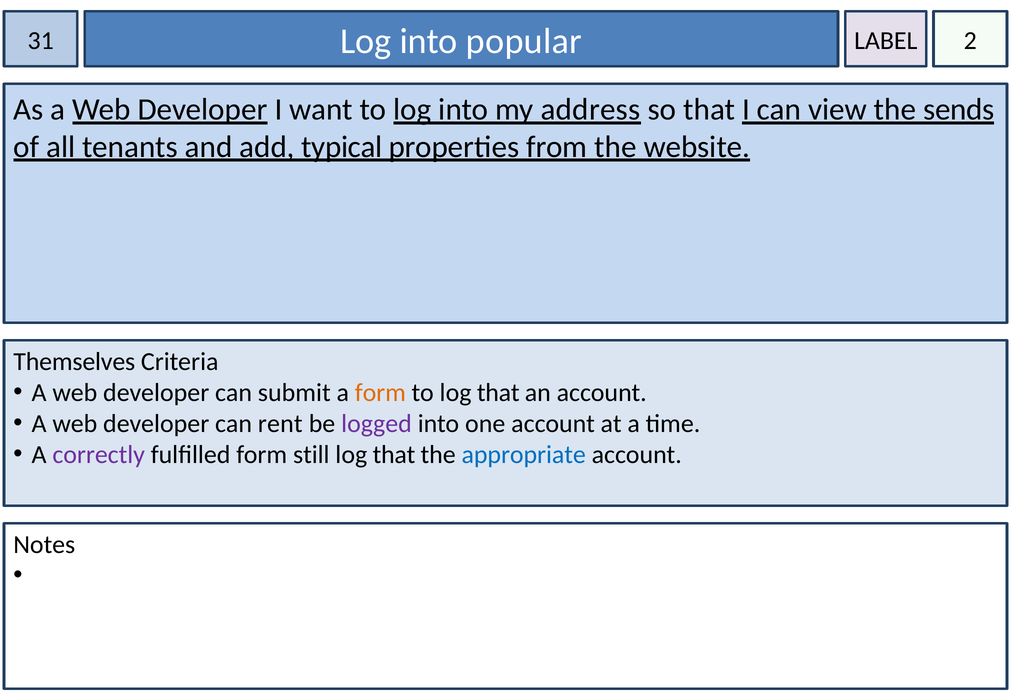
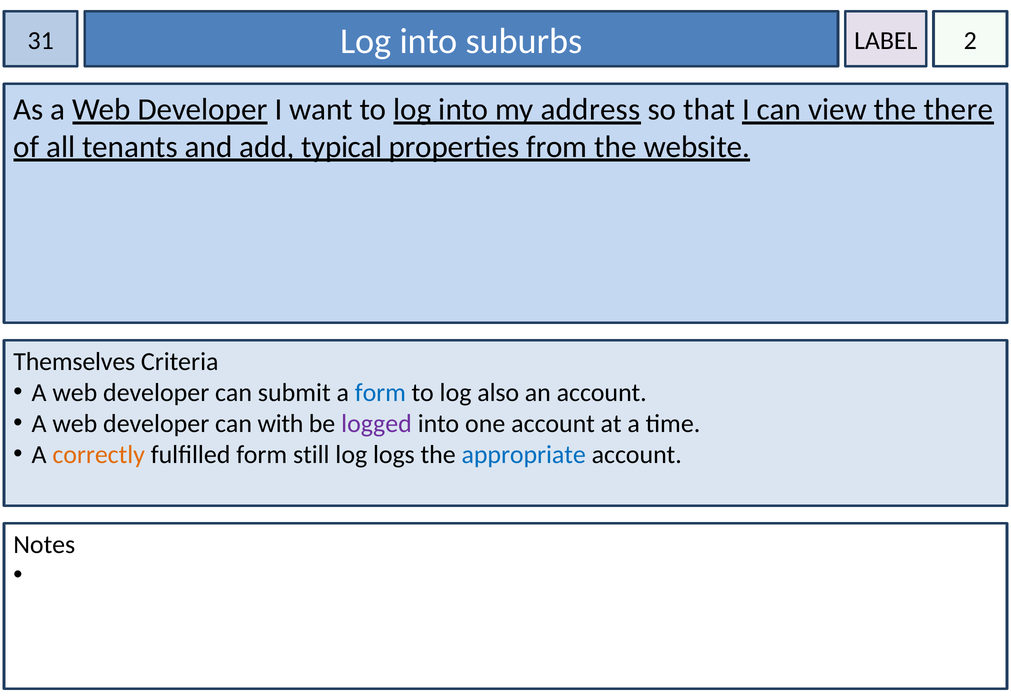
popular: popular -> suburbs (524, 41)
sends: sends -> there (958, 109)
form colour: orange -> blue (380, 393)
to log that: that -> also (498, 393)
rent: rent -> with (280, 424)
correctly colour: purple -> orange (99, 455)
that: that -> logs (394, 455)
